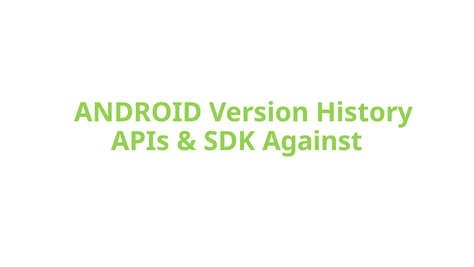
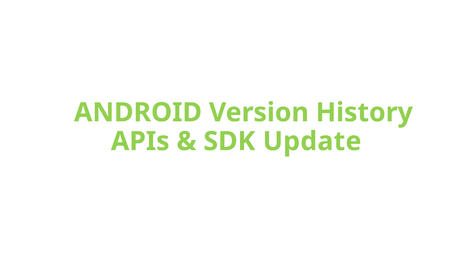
Against: Against -> Update (312, 141)
